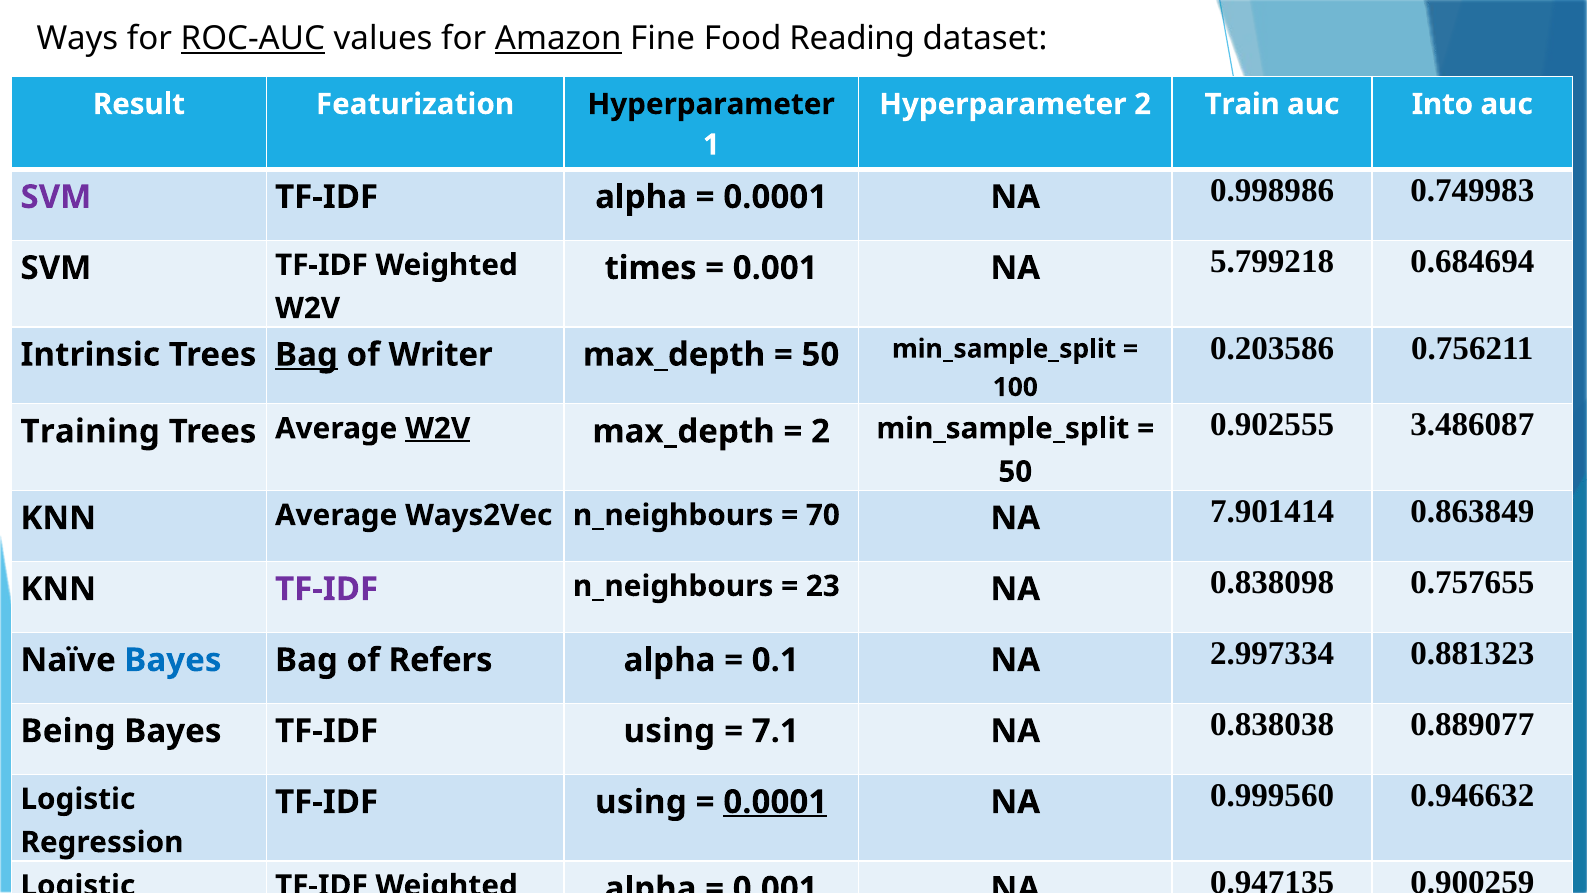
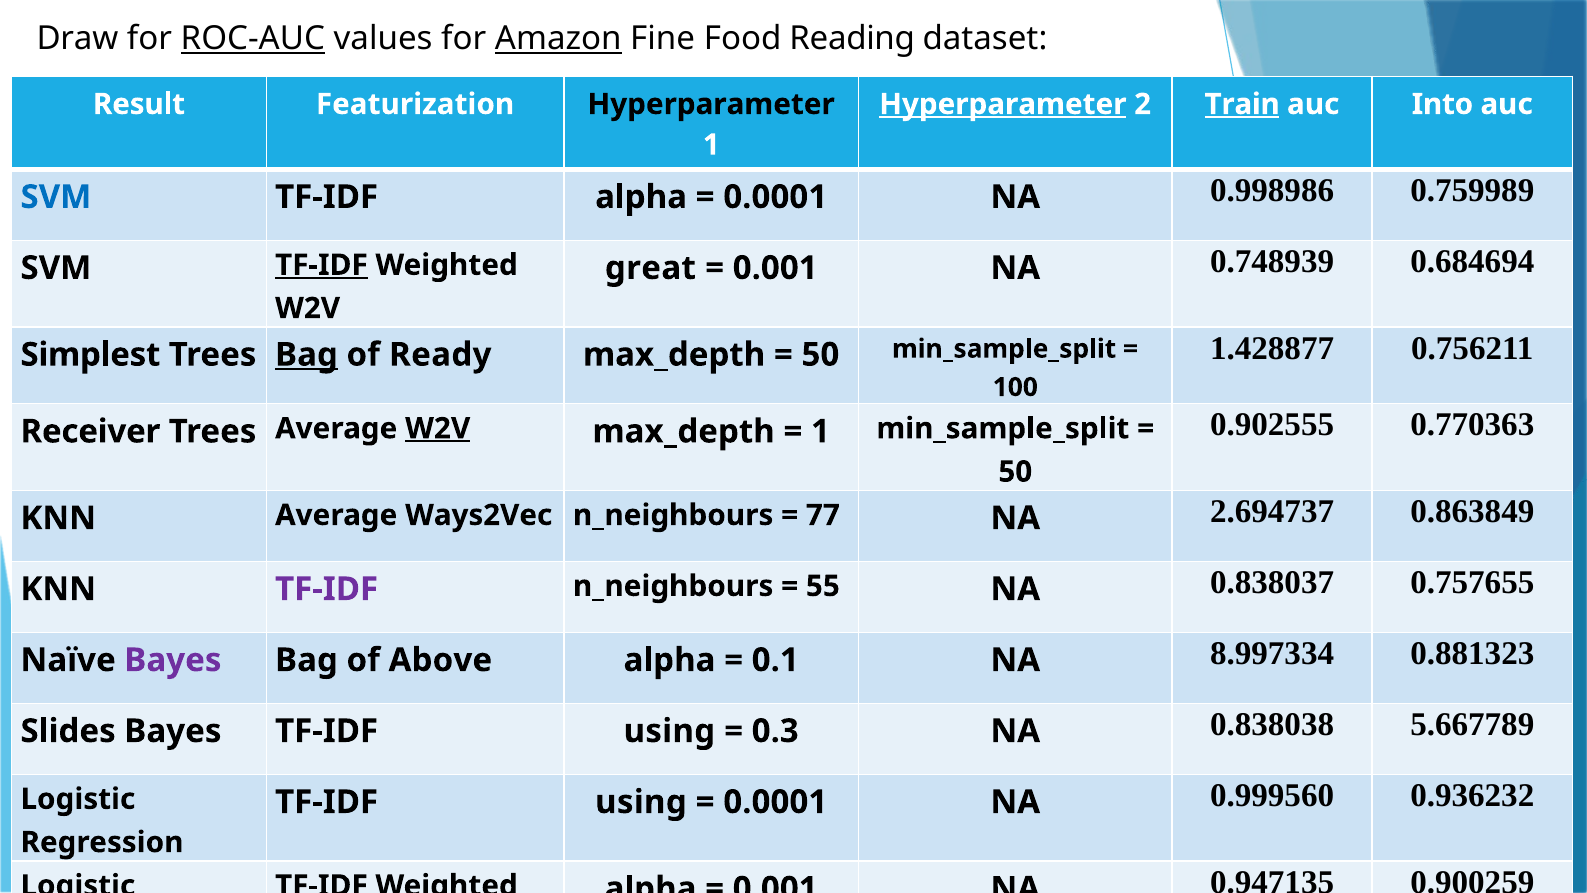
Ways: Ways -> Draw (77, 39)
Hyperparameter underline: none -> present (1003, 104)
Train underline: none -> present (1242, 104)
SVM colour: purple -> blue (56, 197)
0.749983: 0.749983 -> 0.759989 (1472, 190)
TF-IDF underline: none -> present (321, 265)
times: times -> great (650, 268)
5.799218: 5.799218 -> 0.748939 (1272, 261)
0.203586: 0.203586 -> 1.428877 (1272, 348)
Intrinsic: Intrinsic -> Simplest (90, 355)
Writer: Writer -> Ready (440, 355)
3.486087: 3.486087 -> 0.770363 (1472, 425)
Training: Training -> Receiver (90, 431)
2: 2 -> 1 (821, 431)
70: 70 -> 77 (823, 515)
7.901414: 7.901414 -> 2.694737 (1272, 511)
23: 23 -> 55 (823, 586)
0.838098: 0.838098 -> 0.838037 (1272, 582)
Bayes colour: blue -> purple (173, 660)
Refers: Refers -> Above (440, 660)
2.997334: 2.997334 -> 8.997334 (1272, 653)
Being: Being -> Slides (68, 731)
7.1: 7.1 -> 0.3 (775, 731)
0.889077: 0.889077 -> 5.667789 (1472, 724)
0.0001 underline: present -> none (775, 802)
0.946632: 0.946632 -> 0.936232 (1472, 795)
